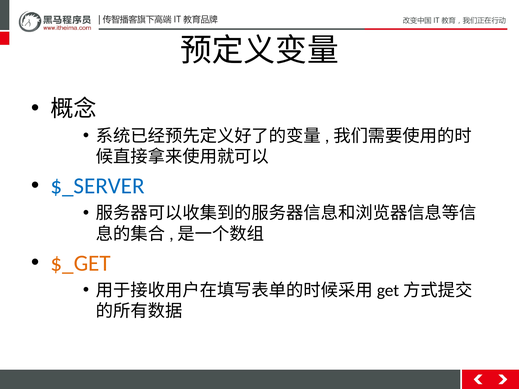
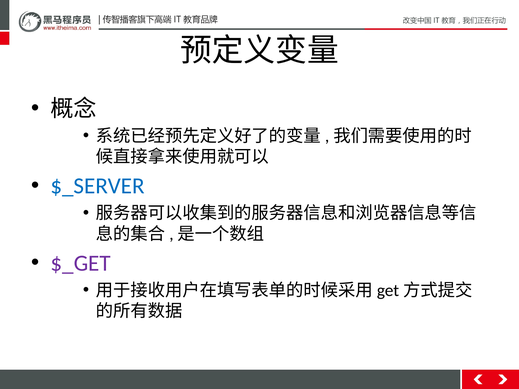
$_GET colour: orange -> purple (81, 263)
